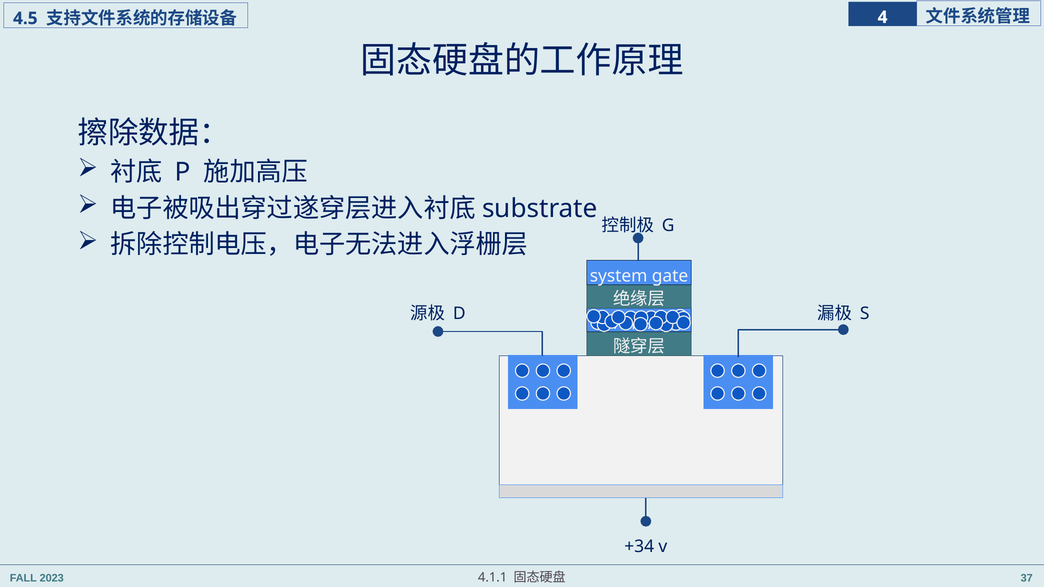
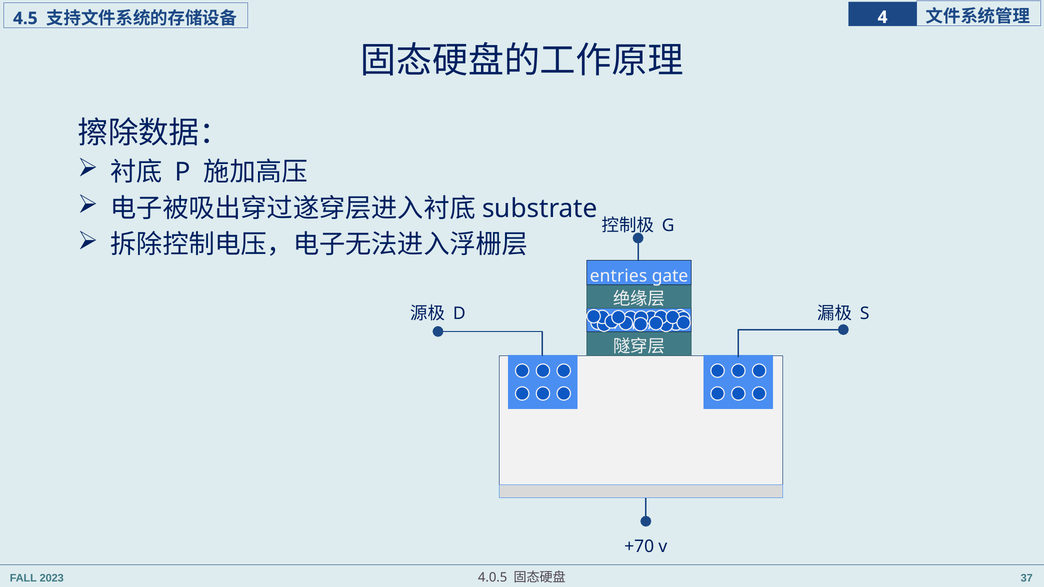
system: system -> entries (619, 276)
+34: +34 -> +70 (639, 547)
4.1.1: 4.1.1 -> 4.0.5 (493, 578)
